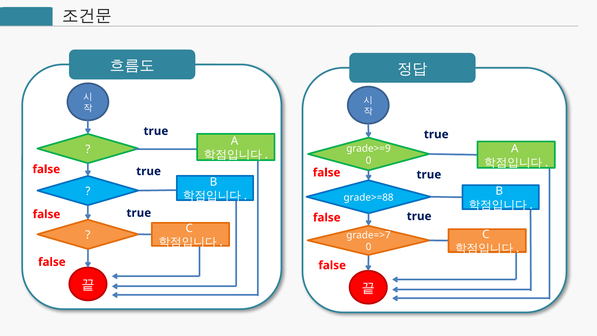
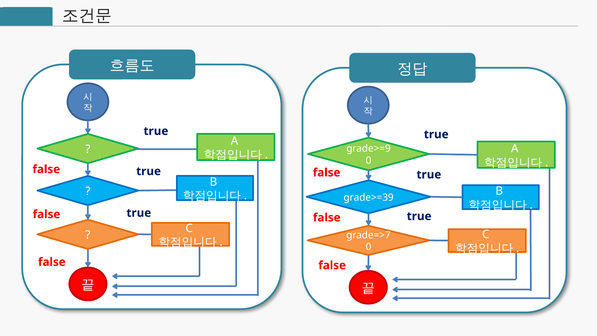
grade>=88: grade>=88 -> grade>=39 (369, 197)
